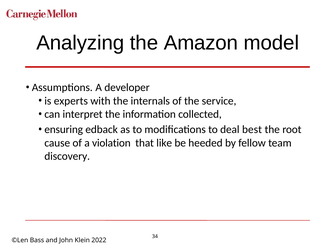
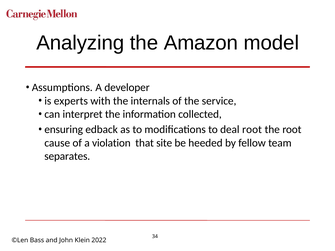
deal best: best -> root (252, 130)
like: like -> site (164, 143)
discovery: discovery -> separates (67, 156)
